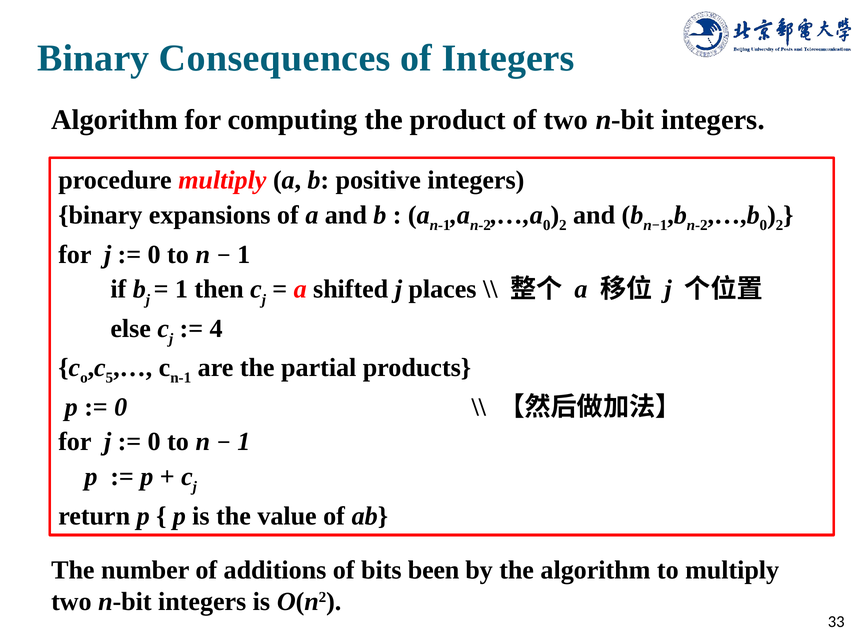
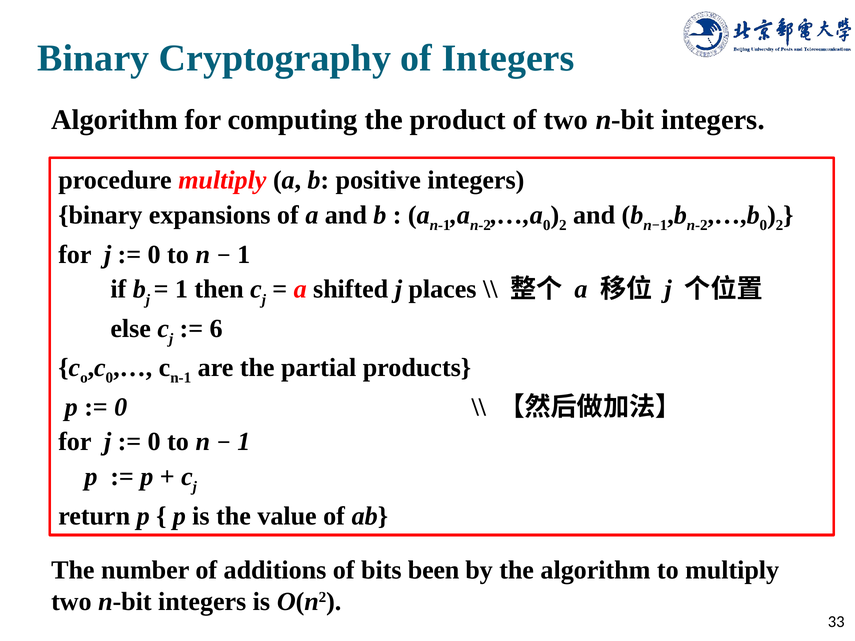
Consequences: Consequences -> Cryptography (275, 58)
4: 4 -> 6 (216, 329)
5: 5 -> 0 (109, 378)
